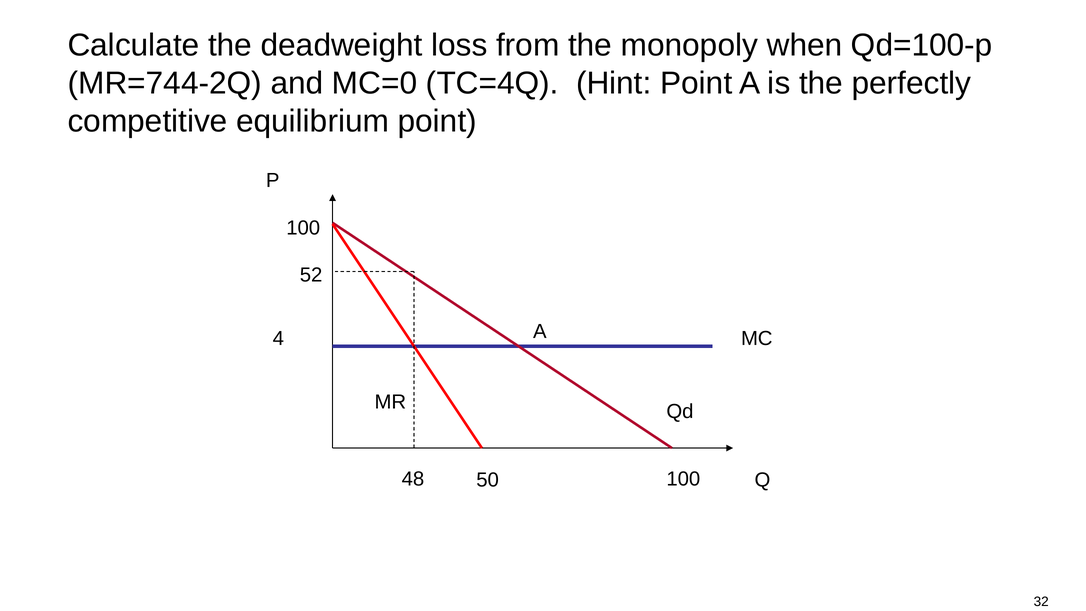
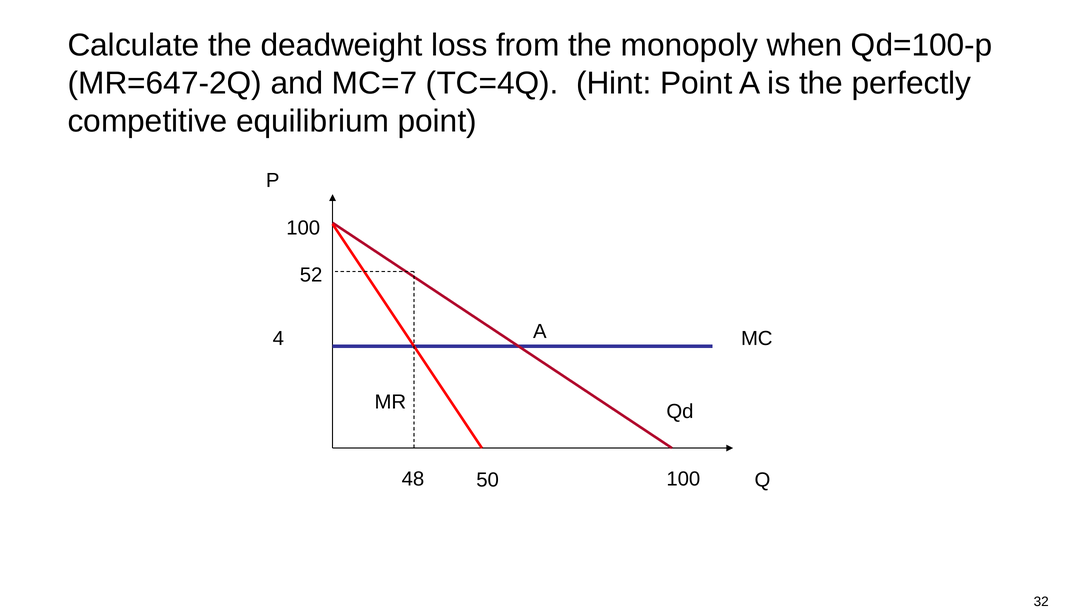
MR=744-2Q: MR=744-2Q -> MR=647-2Q (165, 83)
MC=0: MC=0 -> MC=7 (375, 83)
